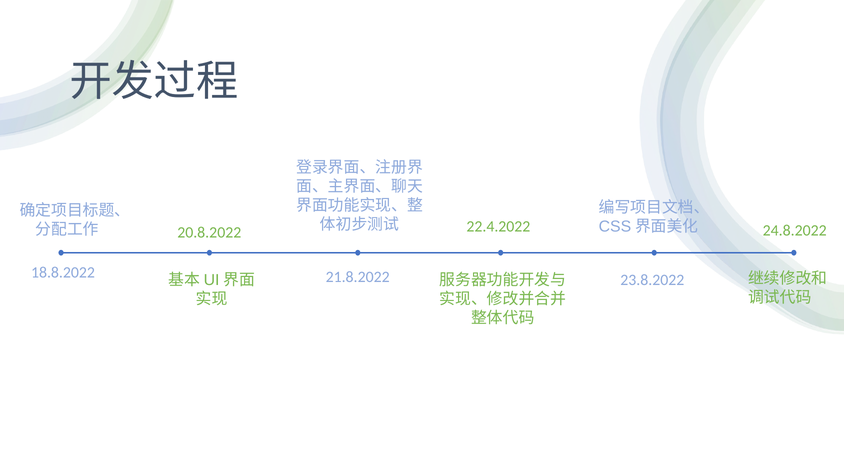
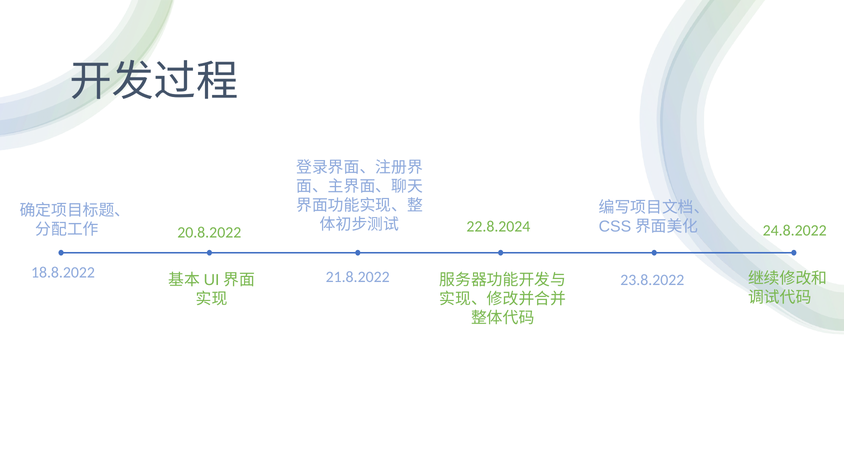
22.4.2022: 22.4.2022 -> 22.8.2024 (498, 226)
